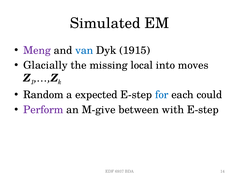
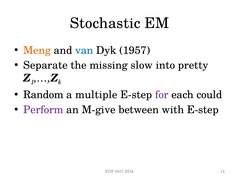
Simulated: Simulated -> Stochastic (105, 23)
Meng colour: purple -> orange (37, 50)
1915: 1915 -> 1957 (135, 50)
Glacially: Glacially -> Separate (45, 65)
local: local -> slow (142, 65)
moves: moves -> pretty (193, 65)
expected: expected -> multiple (96, 94)
for colour: blue -> purple (162, 94)
